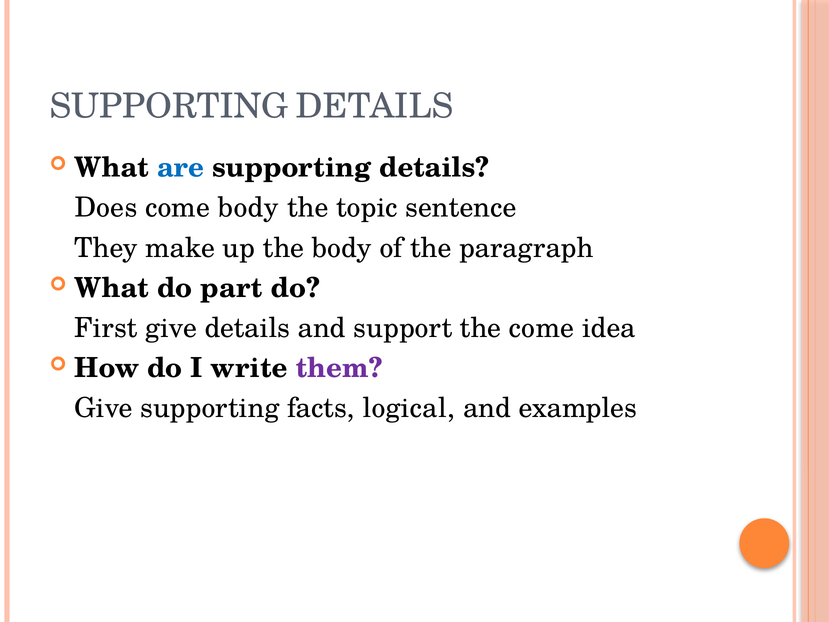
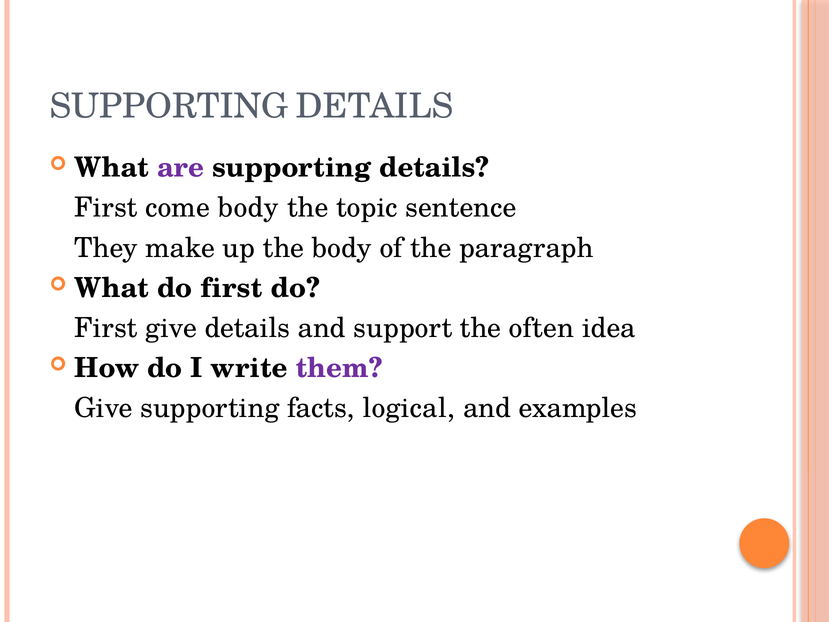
are colour: blue -> purple (181, 168)
Does: Does -> First (106, 208)
What do part: part -> first (232, 288)
the come: come -> often (542, 328)
